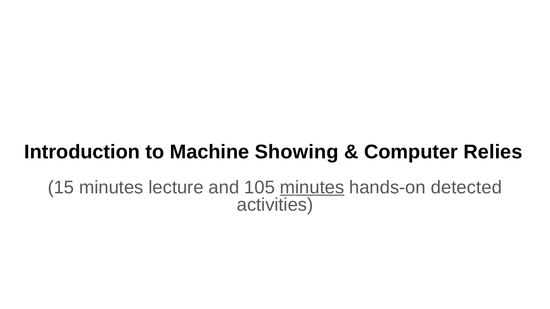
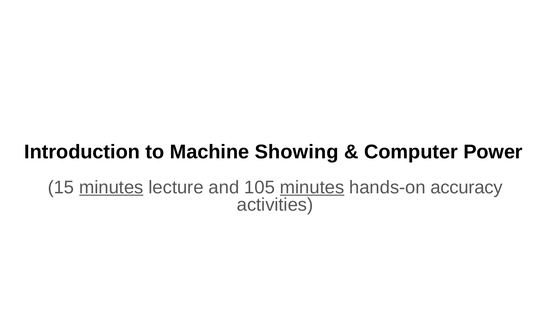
Relies: Relies -> Power (493, 152)
minutes underline: none -> present (111, 188)
detected: detected -> accuracy (467, 188)
